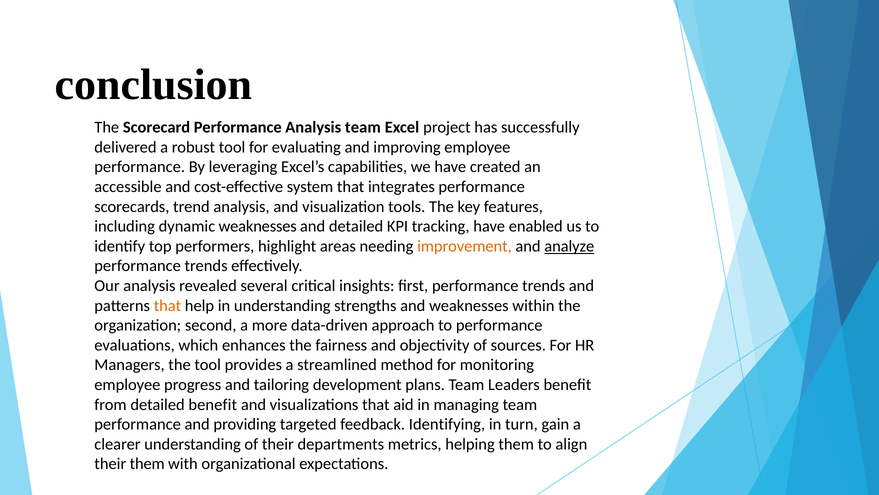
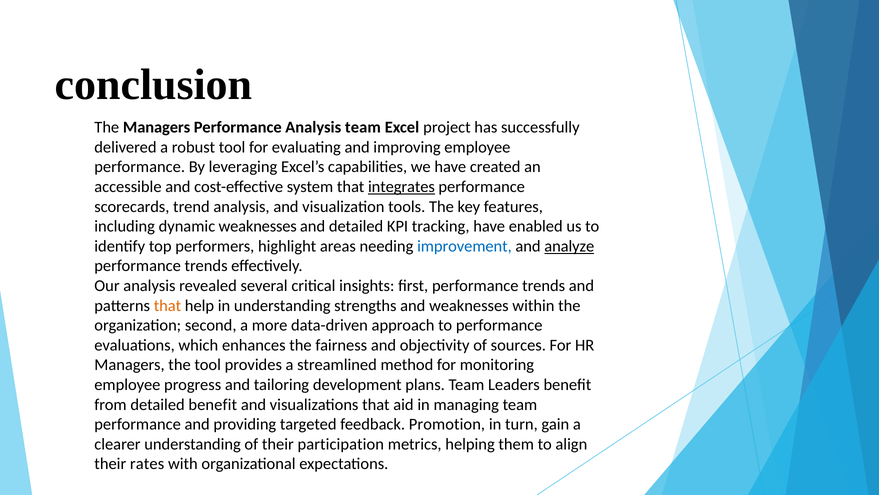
The Scorecard: Scorecard -> Managers (157, 127)
integrates underline: none -> present (401, 187)
improvement colour: orange -> blue (464, 246)
Identifying: Identifying -> Promotion (447, 424)
departments: departments -> participation (341, 444)
their them: them -> rates (147, 463)
